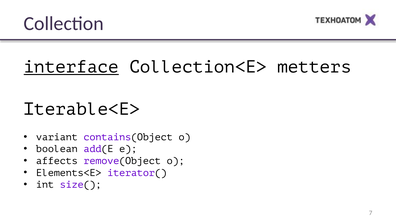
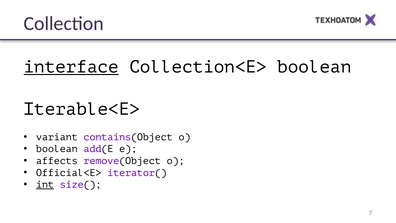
Collection<E> metters: metters -> boolean (314, 67)
Elements<E>: Elements<E> -> Official<E> (69, 173)
int underline: none -> present (45, 184)
